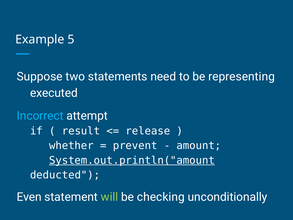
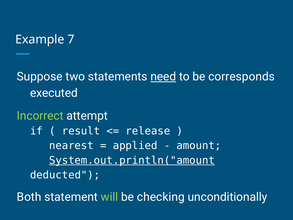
5: 5 -> 7 (71, 39)
need underline: none -> present (163, 77)
representing: representing -> corresponds (242, 77)
Incorrect colour: light blue -> light green (40, 116)
whether: whether -> nearest (71, 146)
prevent: prevent -> applied (135, 146)
Even: Even -> Both (29, 197)
